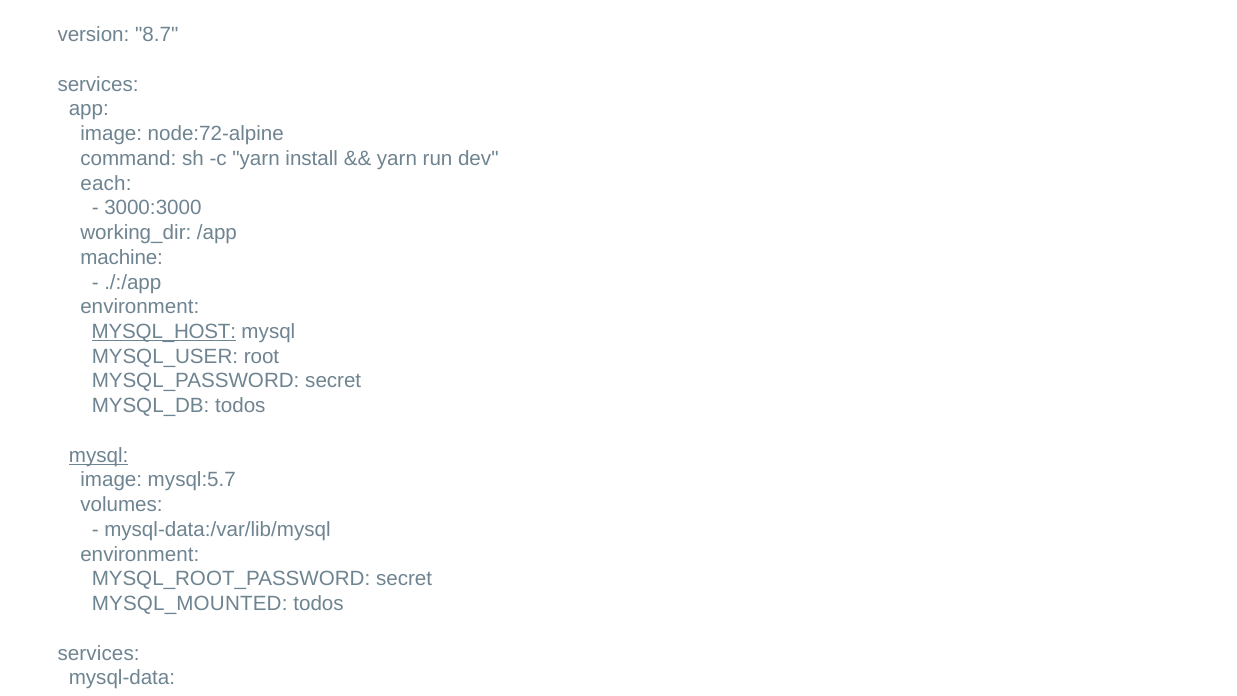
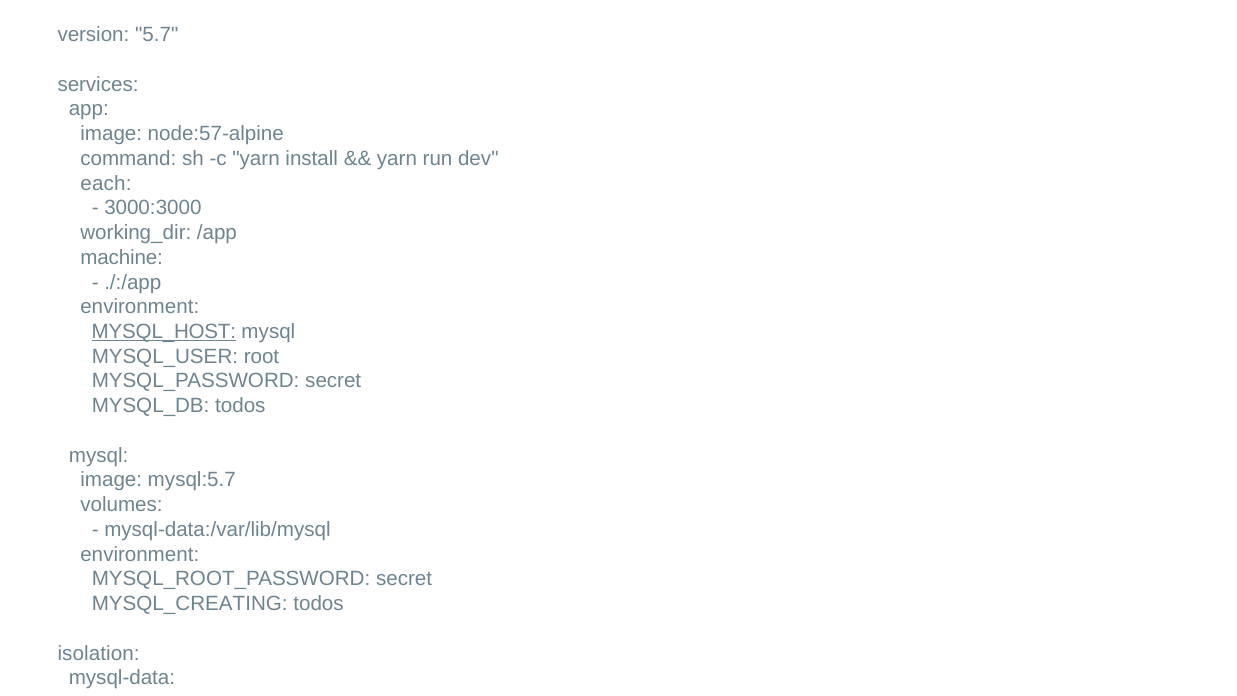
8.7: 8.7 -> 5.7 (157, 35)
node:72-alpine: node:72-alpine -> node:57-alpine (216, 134)
mysql underline: present -> none (99, 455)
MYSQL_MOUNTED: MYSQL_MOUNTED -> MYSQL_CREATING (190, 604)
services: services -> isolation (99, 653)
